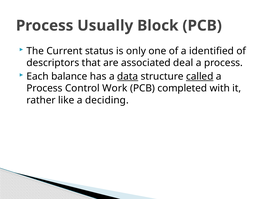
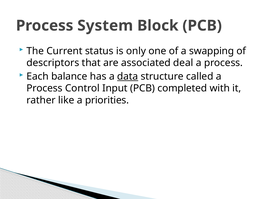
Usually: Usually -> System (105, 26)
identified: identified -> swapping (212, 51)
called underline: present -> none (200, 77)
Work: Work -> Input (115, 89)
deciding: deciding -> priorities (107, 100)
